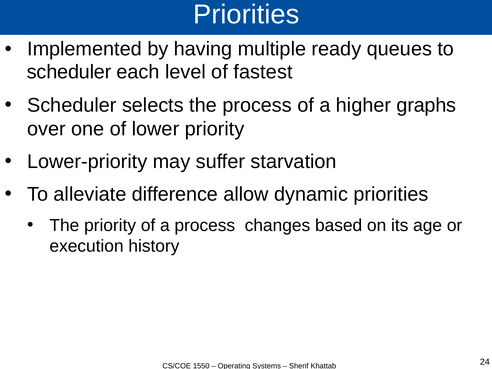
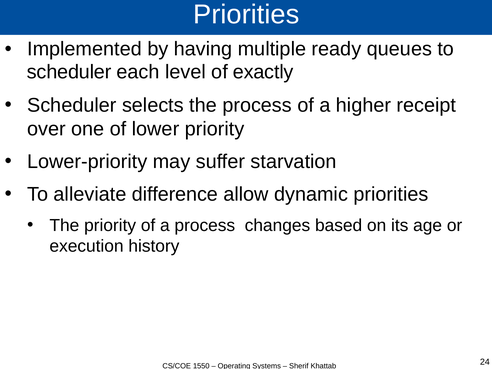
fastest: fastest -> exactly (263, 72)
graphs: graphs -> receipt (426, 105)
